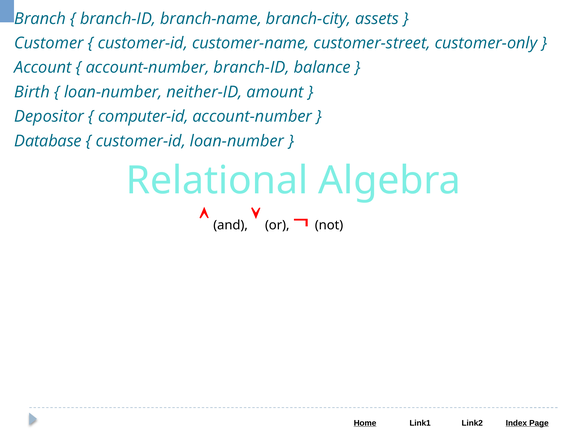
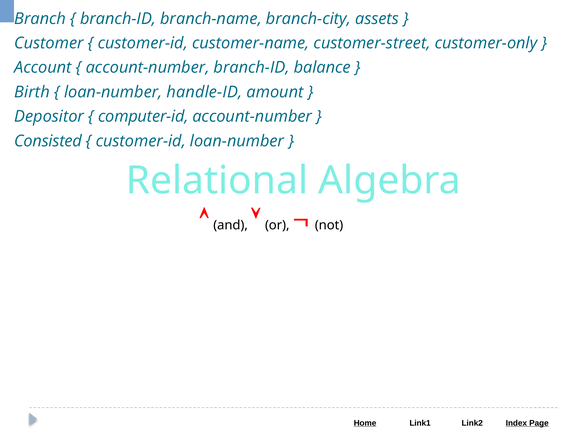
neither-ID: neither-ID -> handle-ID (204, 92)
Database: Database -> Consisted (48, 141)
